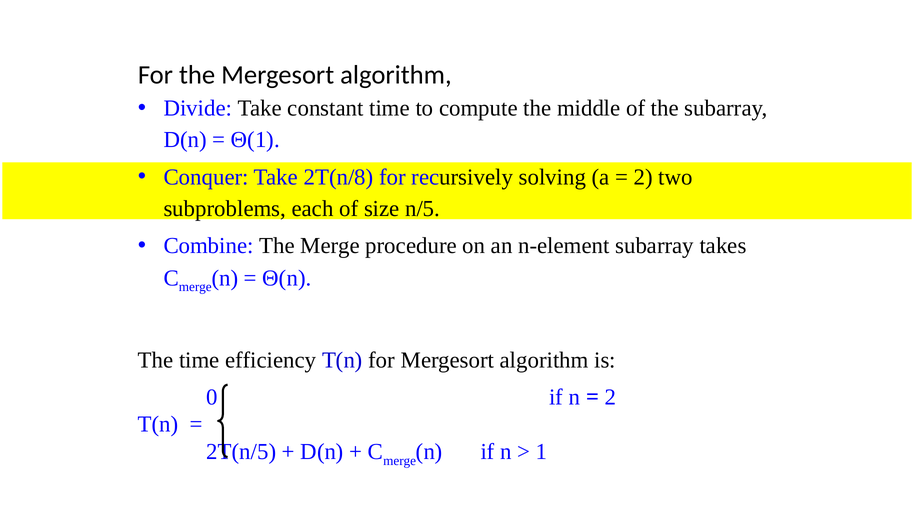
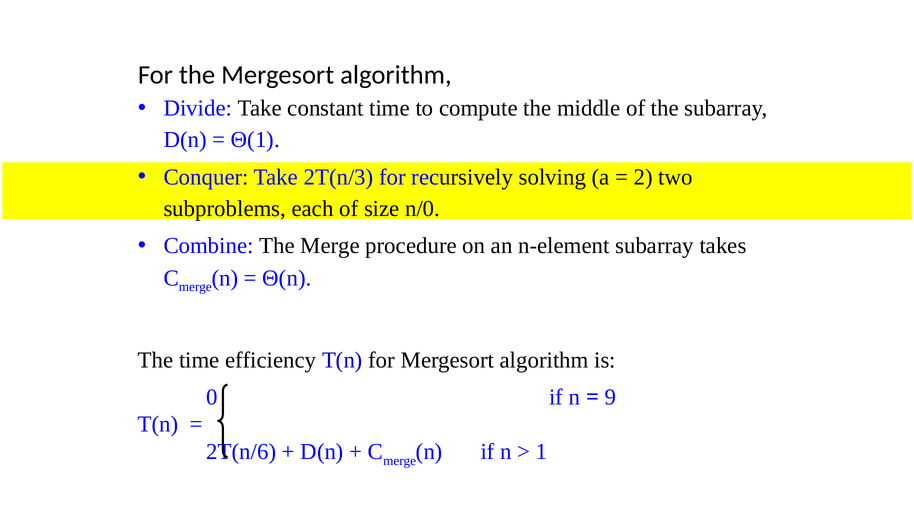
2T(n/8: 2T(n/8 -> 2T(n/3 (339, 177)
n/5: n/5 -> n/0 (423, 209)
2: 2 -> 9 (610, 397)
2T(n/5: 2T(n/5 -> 2T(n/6 (241, 452)
